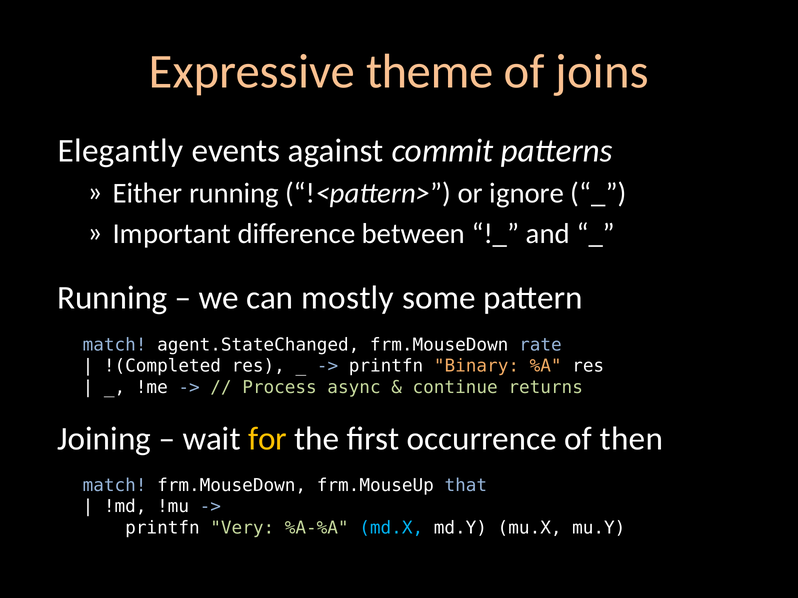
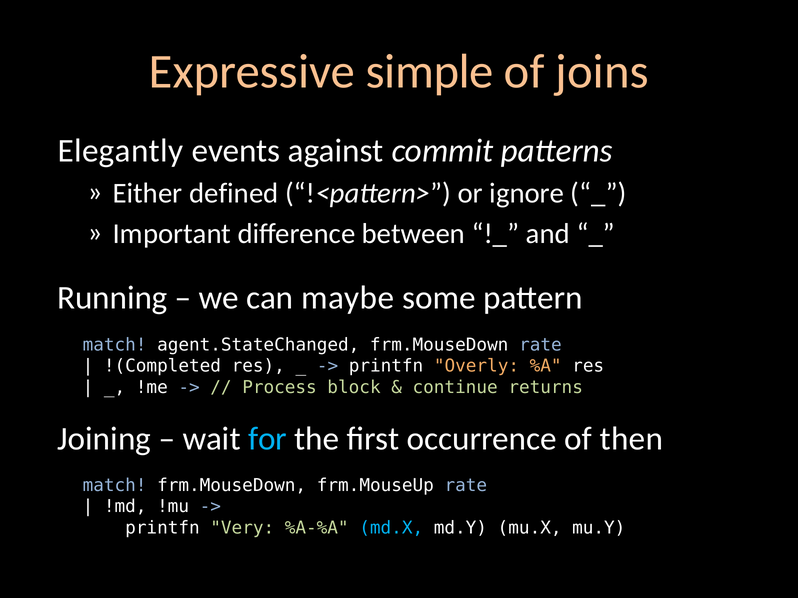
theme: theme -> simple (430, 72)
Either running: running -> defined (234, 194)
mostly: mostly -> maybe (348, 298)
Binary: Binary -> Overly (476, 366)
async: async -> block (354, 388)
for colour: yellow -> light blue (268, 439)
frm.MouseUp that: that -> rate (466, 486)
